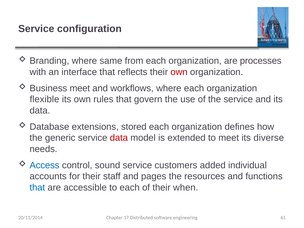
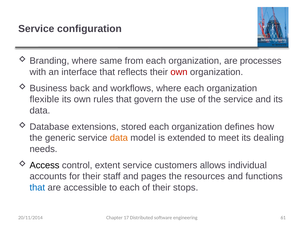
Business meet: meet -> back (80, 88)
data colour: red -> orange (119, 138)
diverse: diverse -> dealing (269, 138)
Access colour: blue -> black (45, 165)
sound: sound -> extent (108, 165)
added: added -> allows (213, 165)
when: when -> stops (186, 188)
